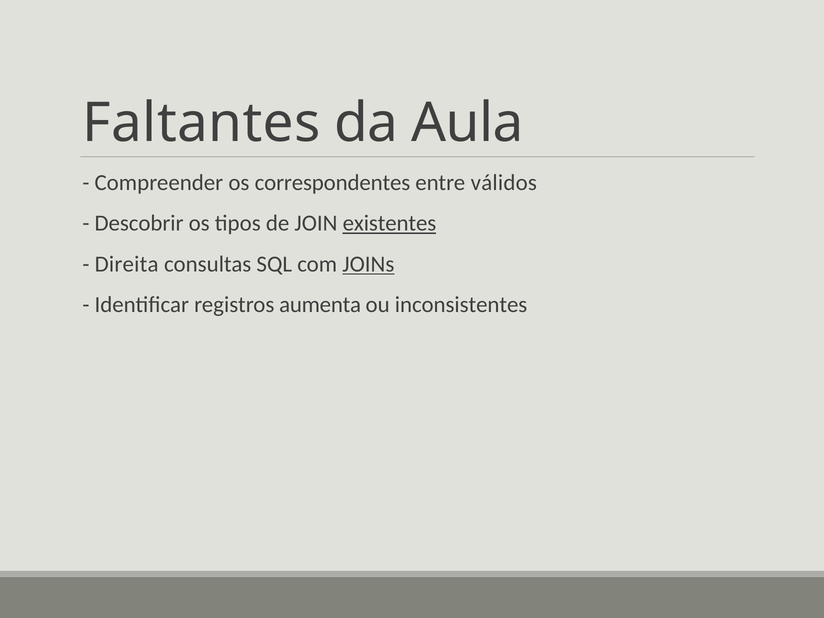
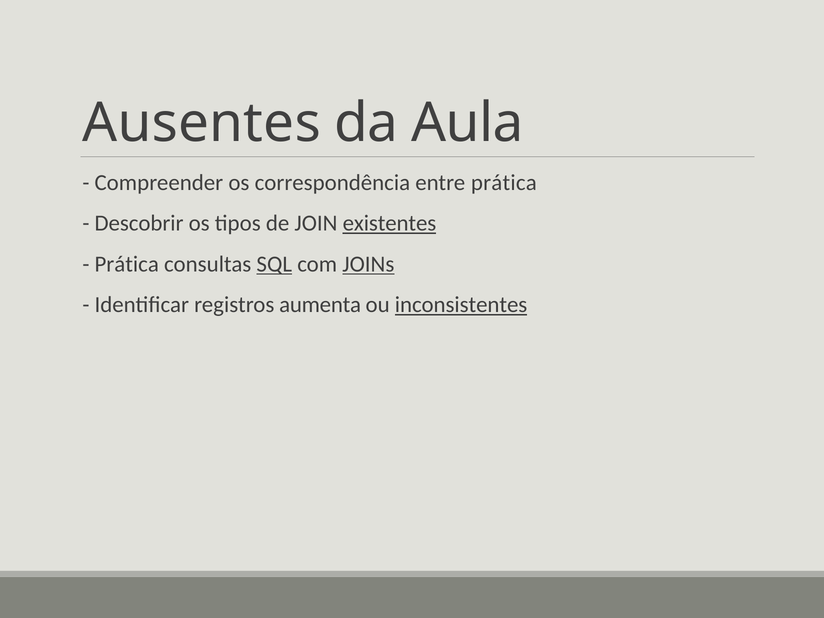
Faltantes: Faltantes -> Ausentes (202, 123)
correspondentes: correspondentes -> correspondência (332, 183)
entre válidos: válidos -> prática (504, 183)
Direita: Direita -> Prática (127, 264)
SQL underline: none -> present (274, 264)
inconsistentes underline: none -> present (461, 305)
